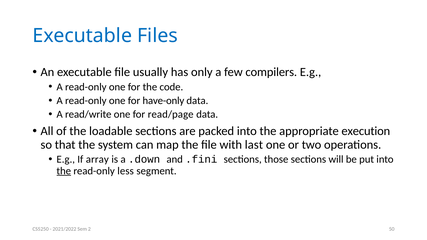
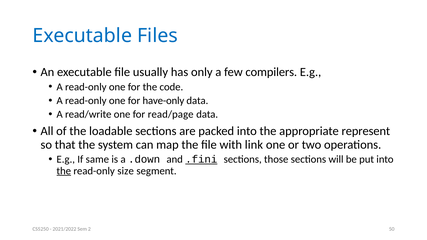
execution: execution -> represent (366, 131)
last: last -> link (254, 145)
array: array -> same (97, 159)
.fini underline: none -> present (201, 159)
less: less -> size (126, 171)
